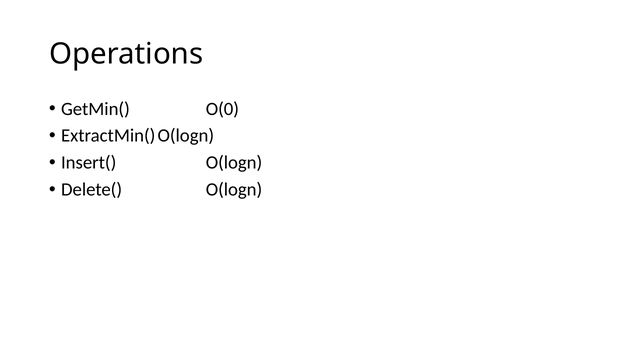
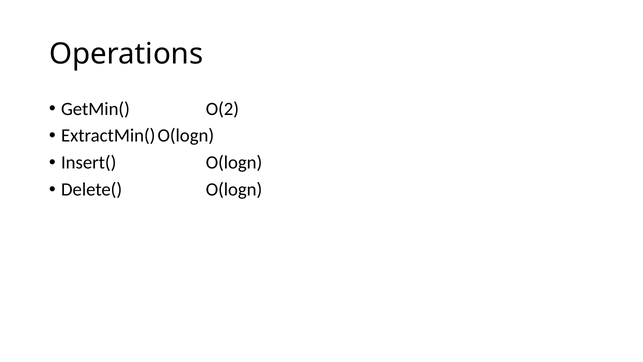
O(0: O(0 -> O(2 (222, 109)
